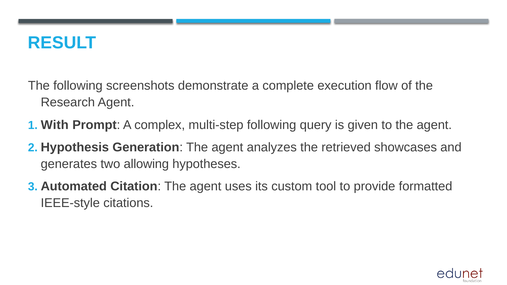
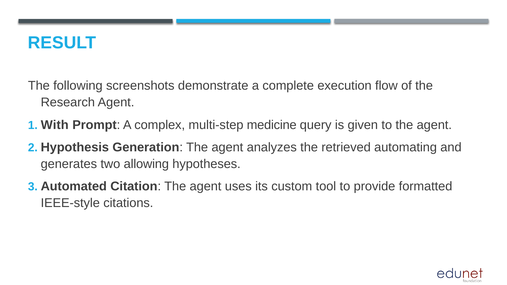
multi-step following: following -> medicine (272, 125)
showcases: showcases -> automating (406, 147)
